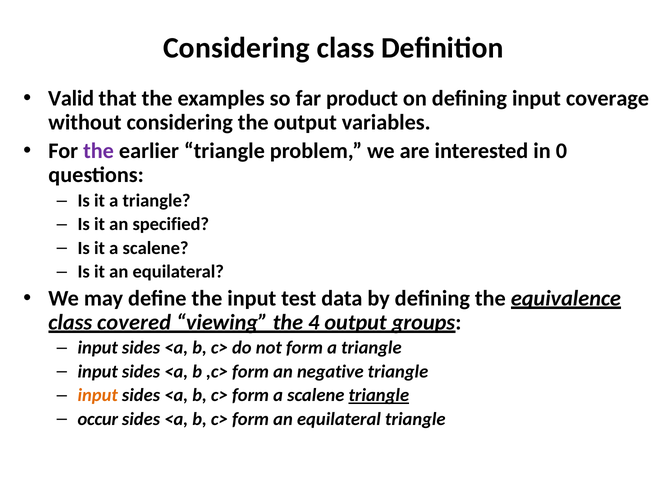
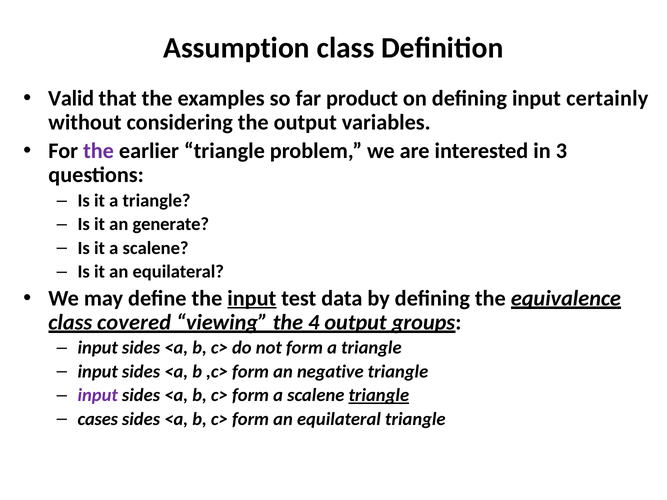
Considering: Considering -> Assumption (236, 48)
coverage: coverage -> certainly (607, 99)
0: 0 -> 3 (561, 151)
specified: specified -> generate (171, 224)
input underline: none -> present (252, 298)
input colour: orange -> purple (98, 395)
occur: occur -> cases (98, 419)
